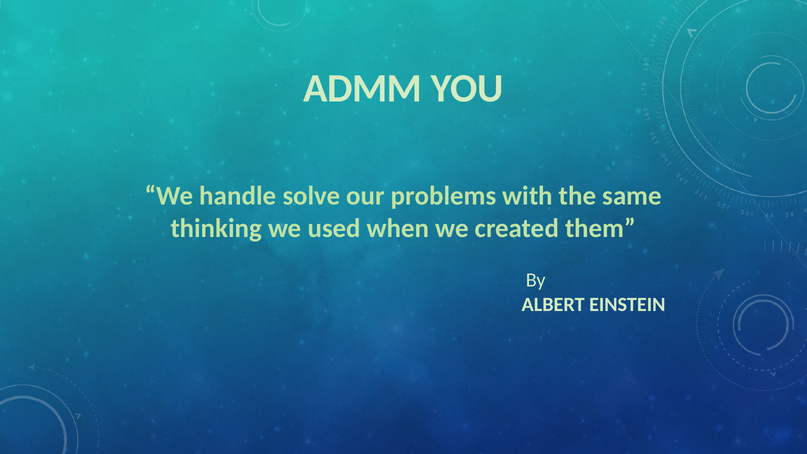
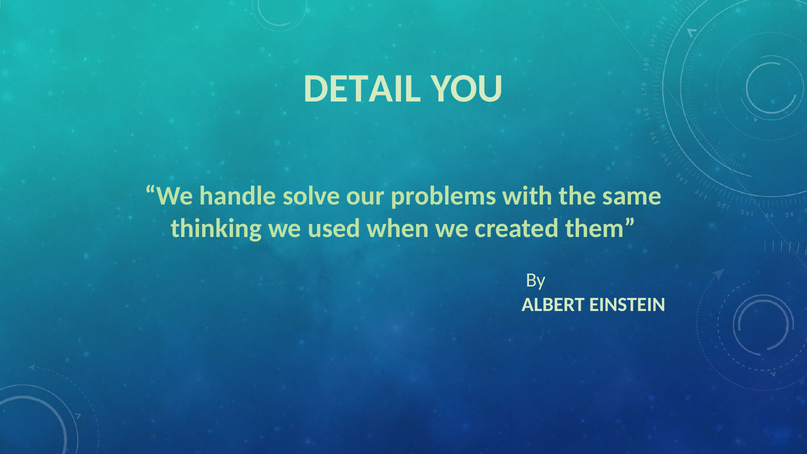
ADMM: ADMM -> DETAIL (362, 89)
